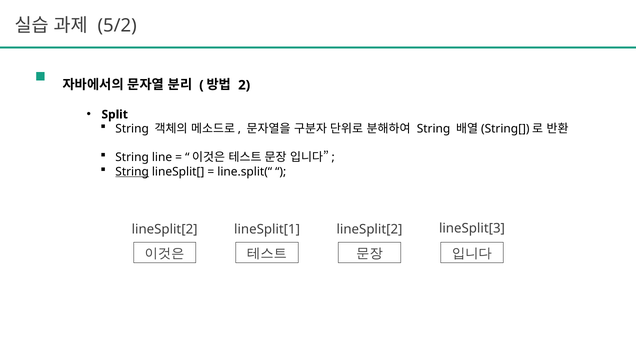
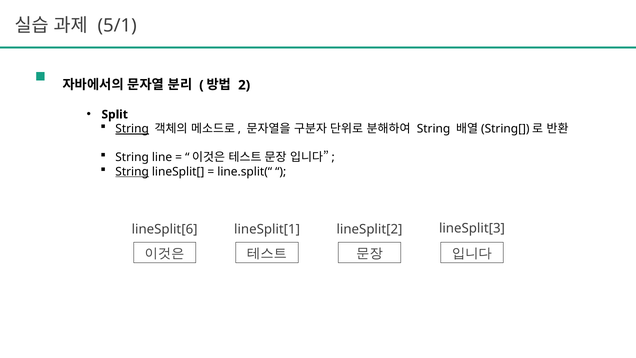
5/2: 5/2 -> 5/1 (117, 26)
String underline: none -> present (132, 129)
lineSplit[2: lineSplit[2 -> lineSplit[6 (165, 229)
